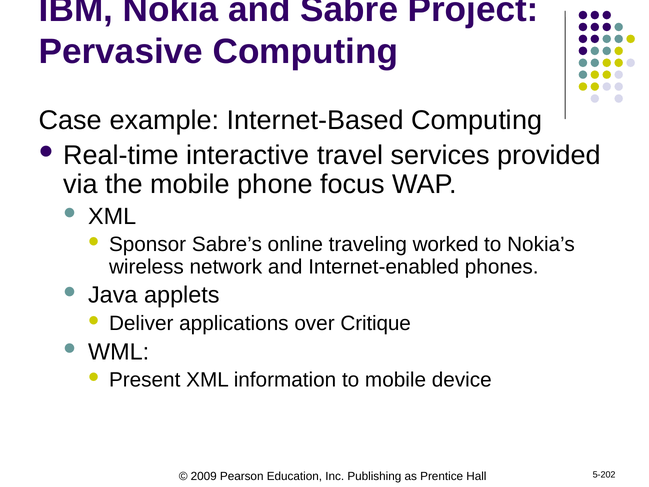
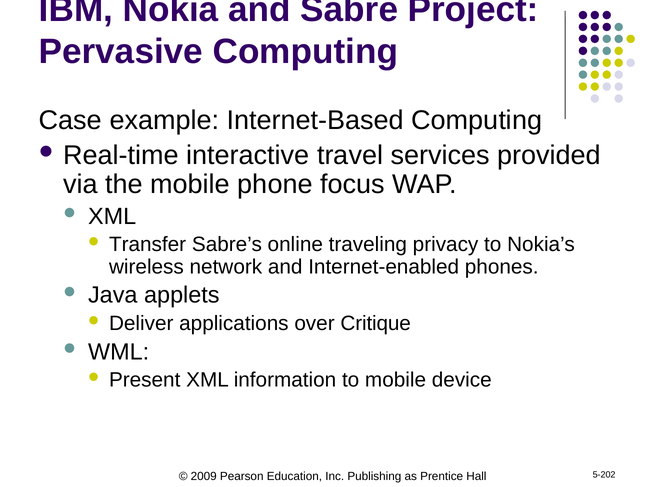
Sponsor: Sponsor -> Transfer (148, 244)
worked: worked -> privacy (446, 244)
